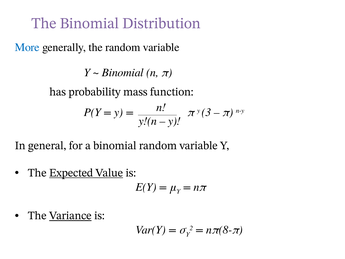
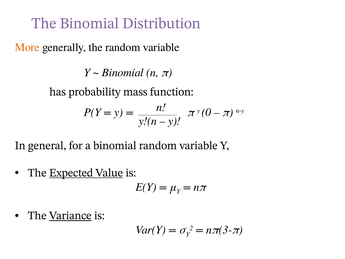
More colour: blue -> orange (27, 47)
3: 3 -> 0 (206, 112)
nπ(8-π: nπ(8-π -> nπ(3-π (224, 230)
